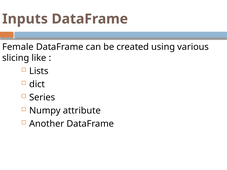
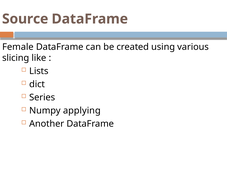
Inputs: Inputs -> Source (25, 19)
attribute: attribute -> applying (82, 111)
